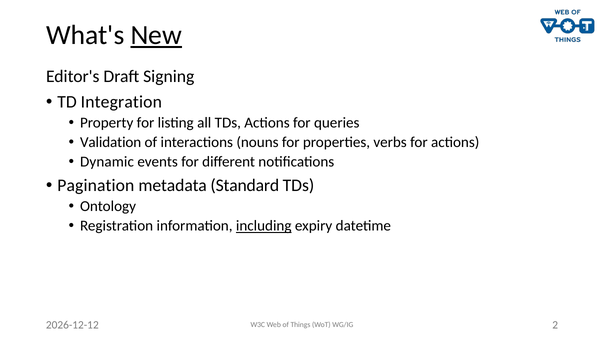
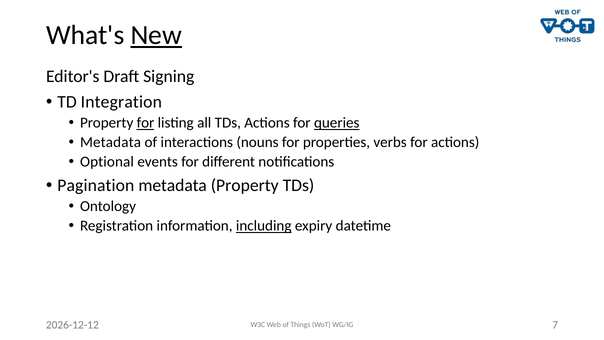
for underline: none -> present (146, 123)
queries underline: none -> present (337, 123)
Validation: Validation -> Metadata (111, 142)
Dynamic: Dynamic -> Optional (107, 162)
metadata Standard: Standard -> Property (245, 186)
2: 2 -> 7 (555, 325)
